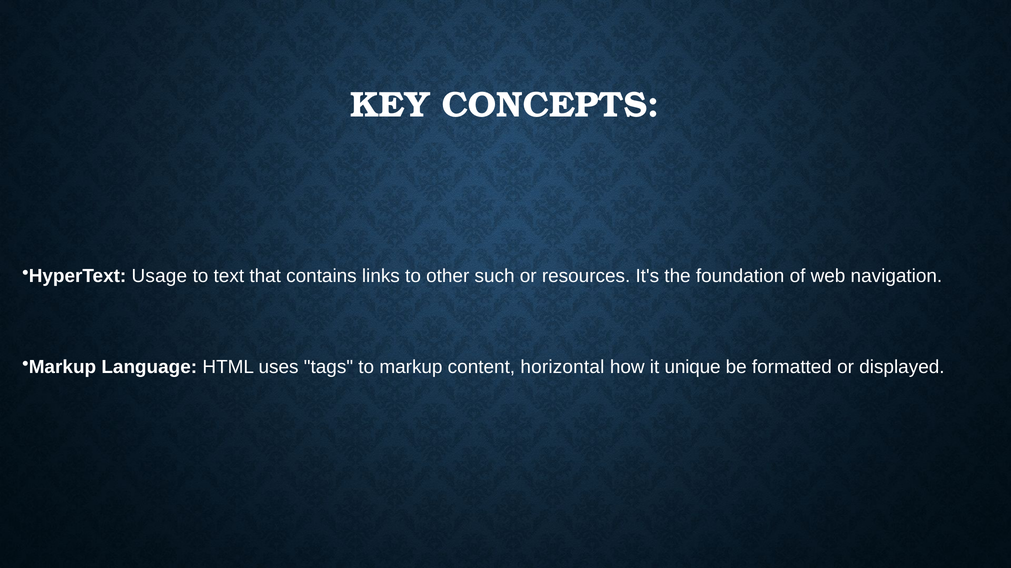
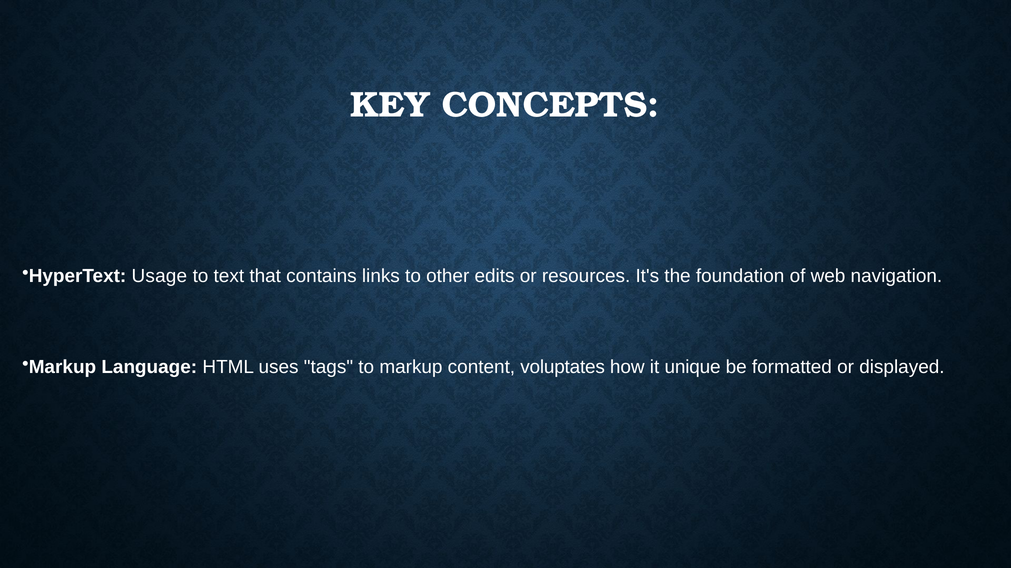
such: such -> edits (495, 276)
horizontal: horizontal -> voluptates (563, 367)
